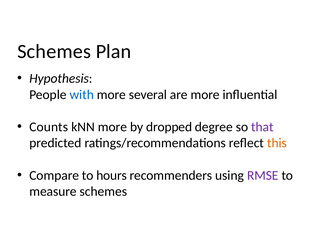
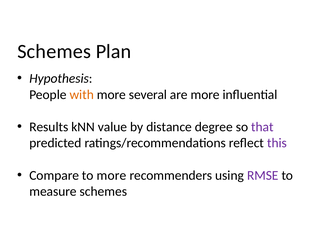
with colour: blue -> orange (82, 95)
Counts: Counts -> Results (49, 127)
kNN more: more -> value (112, 127)
dropped: dropped -> distance (169, 127)
this colour: orange -> purple (277, 143)
to hours: hours -> more (111, 176)
